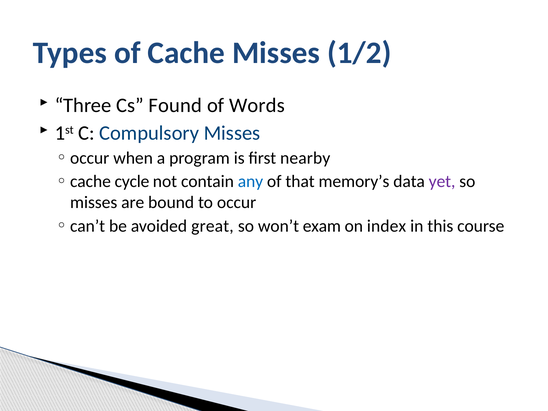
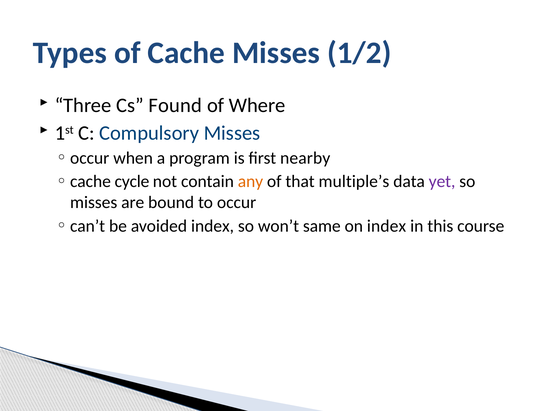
Words: Words -> Where (257, 105)
any colour: blue -> orange (250, 182)
memory’s: memory’s -> multiple’s (354, 182)
avoided great: great -> index (213, 226)
exam: exam -> same (322, 226)
